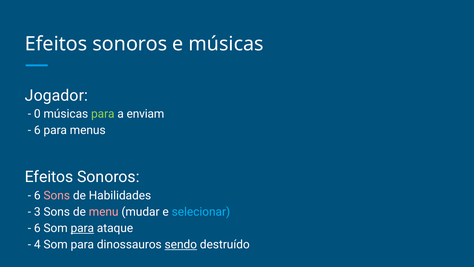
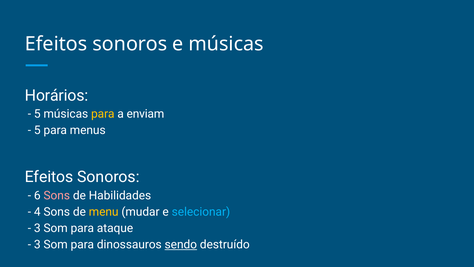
Jogador: Jogador -> Horários (57, 95)
0: 0 -> 5 (37, 114)
para colour: light green -> yellow (103, 114)
6: 6 -> 5 (37, 130)
3: 3 -> 4 (37, 212)
menu colour: pink -> yellow (104, 212)
6: 6 -> 3 (37, 228)
para underline: present -> none (82, 228)
4: 4 -> 3 (37, 244)
